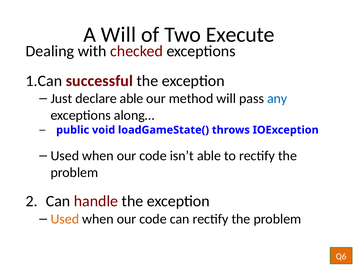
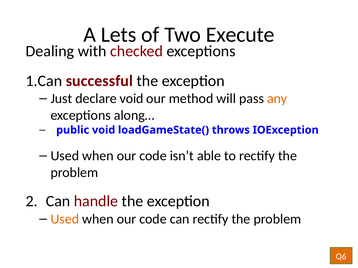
A Will: Will -> Lets (119, 35)
declare able: able -> void (132, 99)
any colour: blue -> orange (277, 99)
